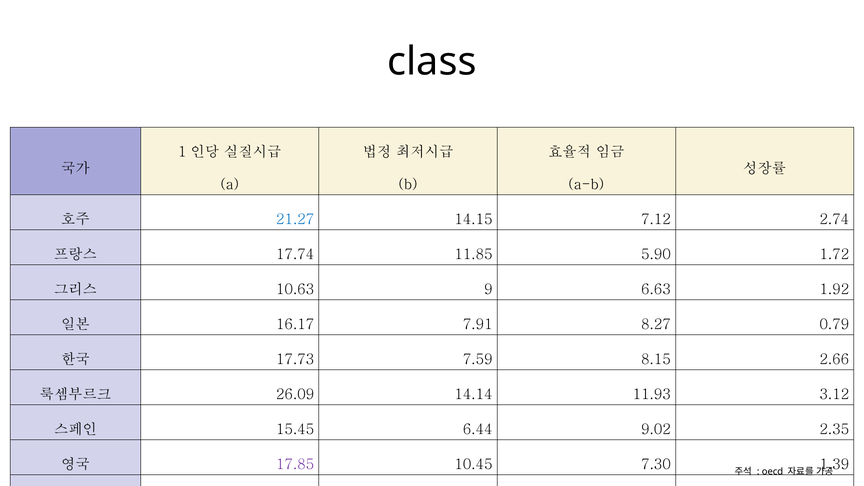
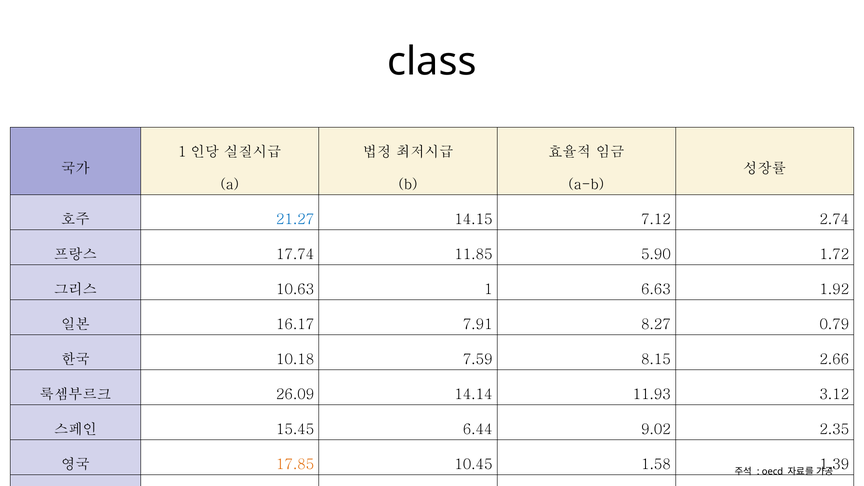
10.63 9: 9 -> 1 (488, 290)
17.73: 17.73 -> 10.18 (295, 360)
17.85 colour: purple -> orange (295, 465)
7.30: 7.30 -> 1.58 (656, 465)
